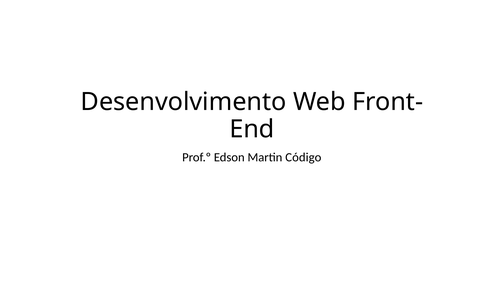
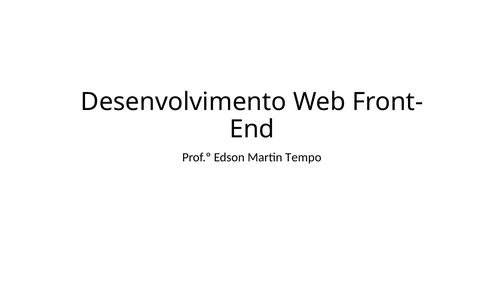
Código: Código -> Tempo (303, 158)
